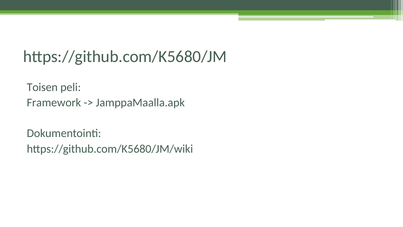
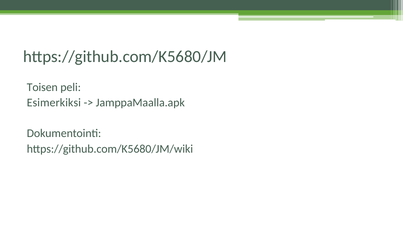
Framework: Framework -> Esimerkiksi (54, 102)
